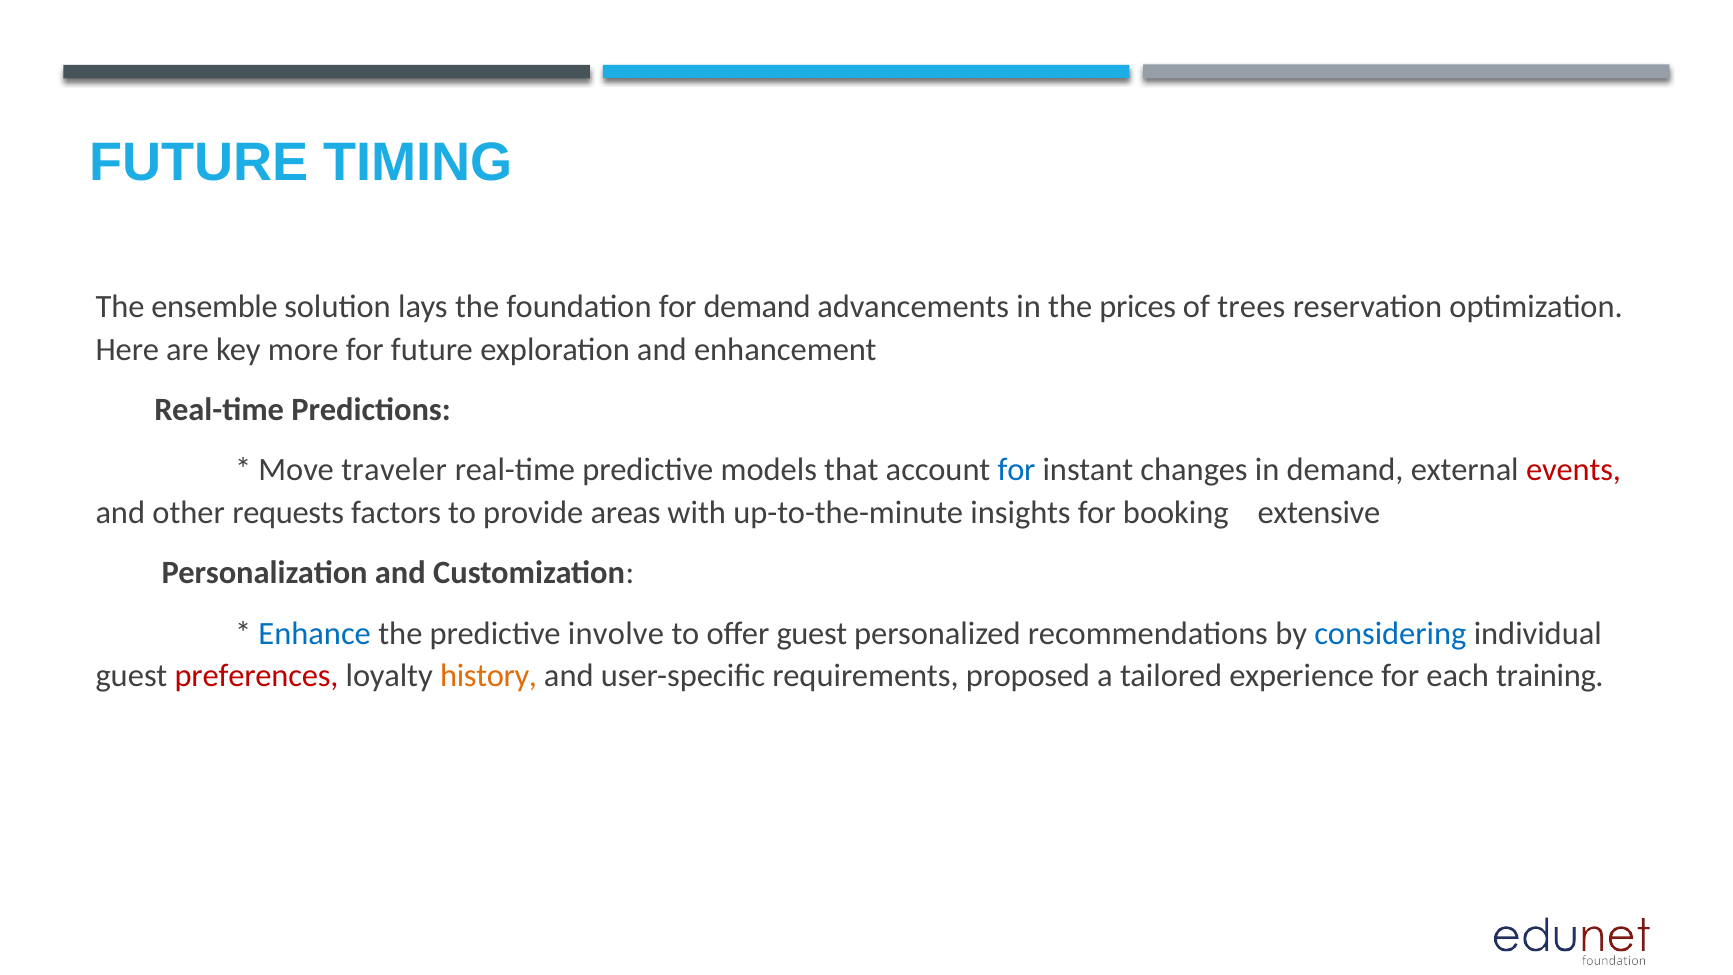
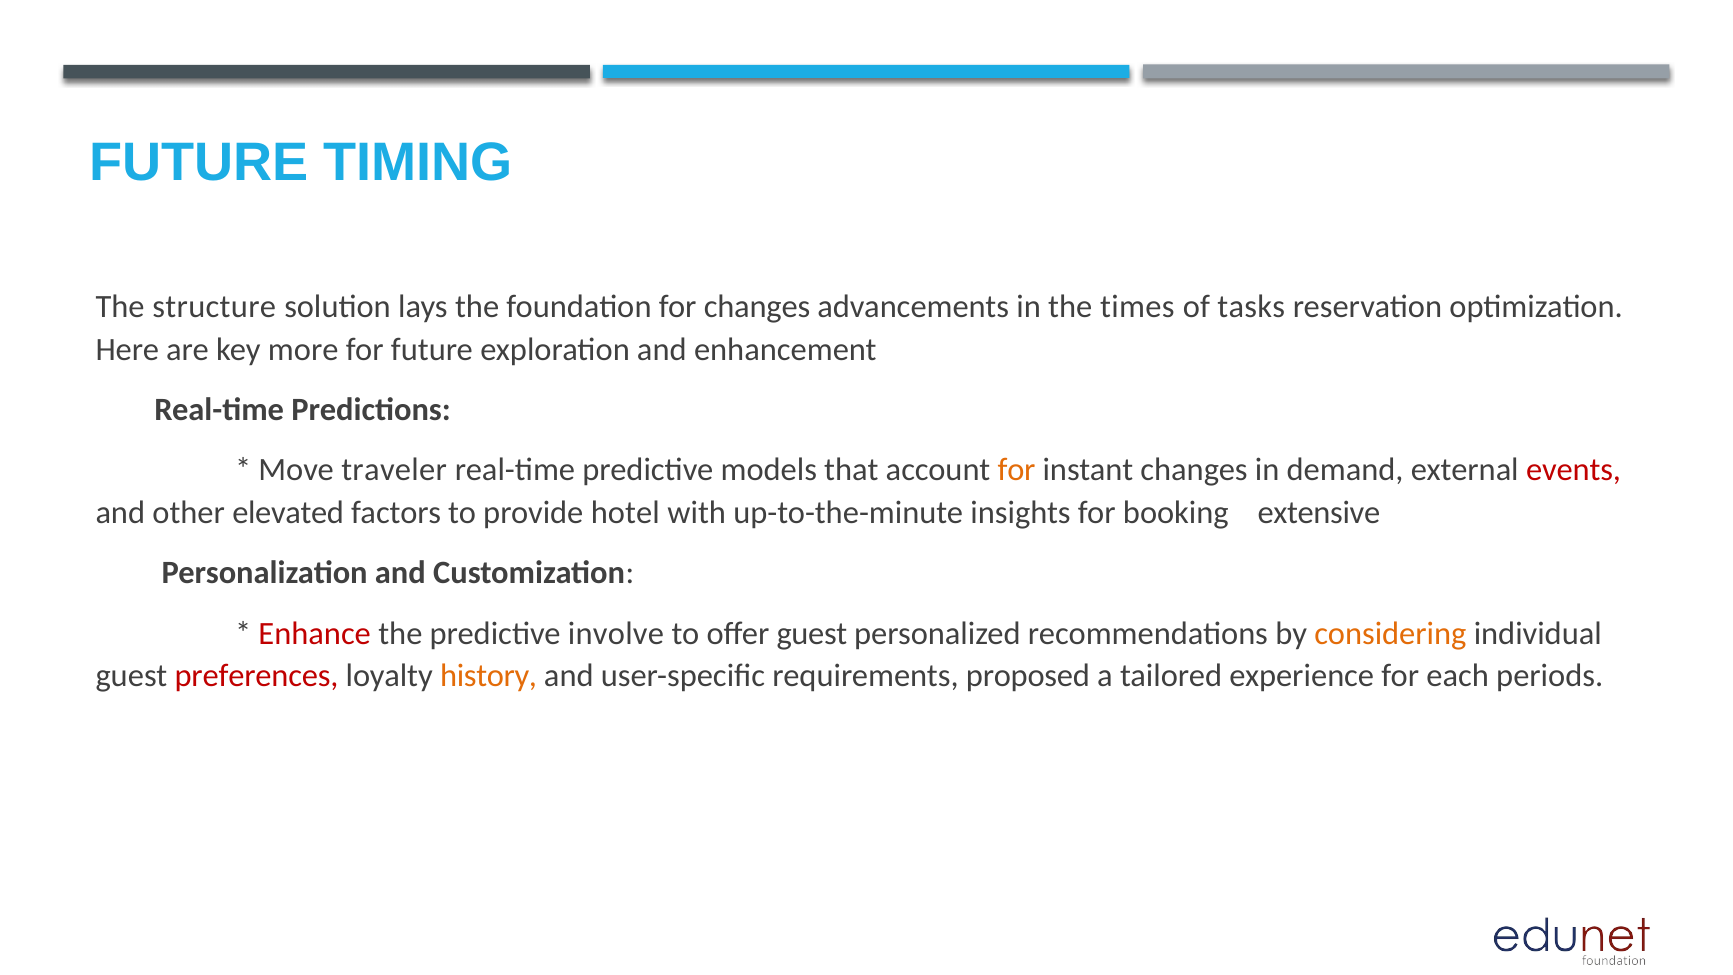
ensemble: ensemble -> structure (214, 306)
for demand: demand -> changes (757, 306)
prices: prices -> times (1137, 306)
trees: trees -> tasks (1251, 306)
for colour: blue -> orange (1017, 470)
requests: requests -> elevated (288, 513)
areas: areas -> hotel (625, 513)
Enhance colour: blue -> red (315, 633)
considering colour: blue -> orange (1390, 633)
training: training -> periods (1550, 676)
